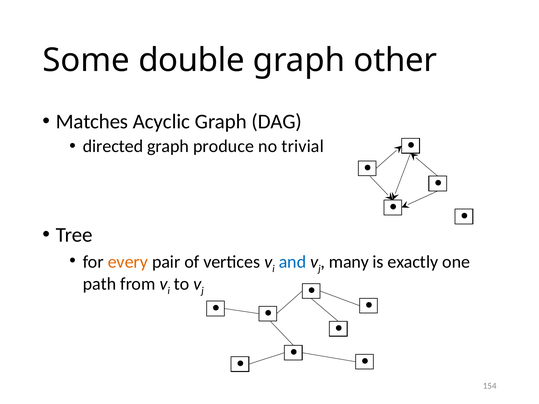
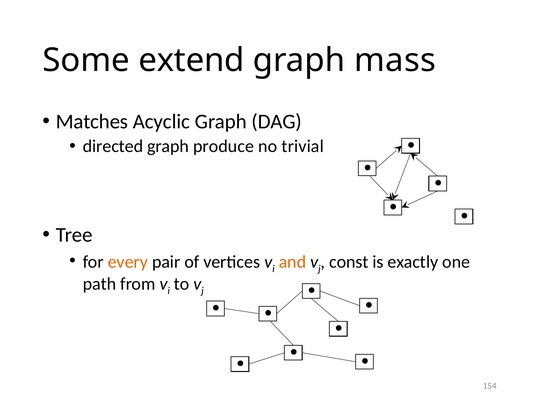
double: double -> extend (191, 60)
other: other -> mass (395, 60)
and colour: blue -> orange (292, 262)
many: many -> const (349, 262)
